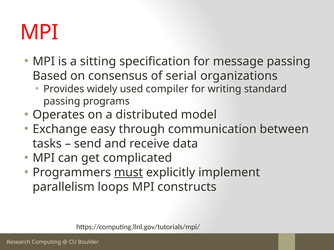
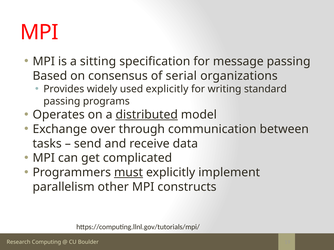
used compiler: compiler -> explicitly (167, 89)
distributed underline: none -> present (147, 115)
easy: easy -> over (103, 129)
loops: loops -> other (113, 187)
